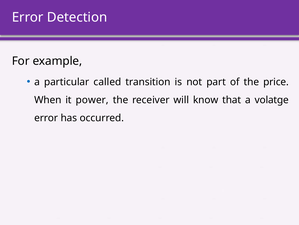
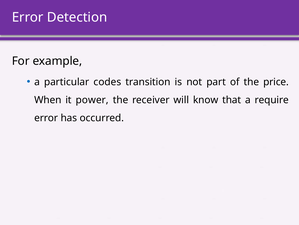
called: called -> codes (107, 82)
volatge: volatge -> require (272, 100)
